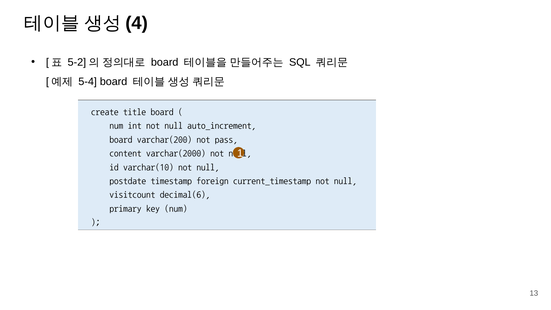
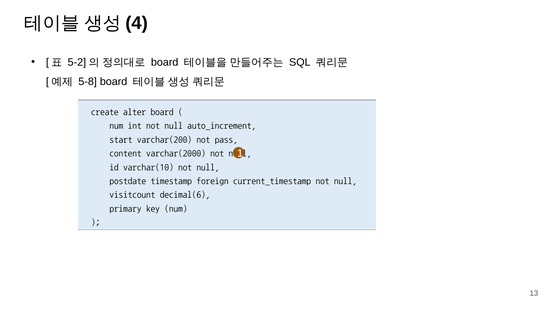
5-4: 5-4 -> 5-8 (88, 82)
title: title -> alter (135, 112)
board: board -> start (121, 139)
